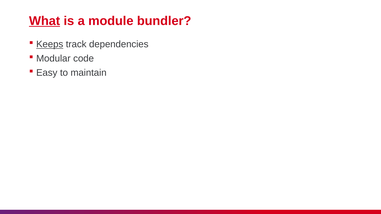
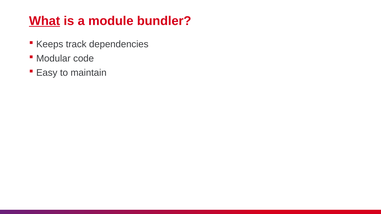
Keeps underline: present -> none (50, 44)
